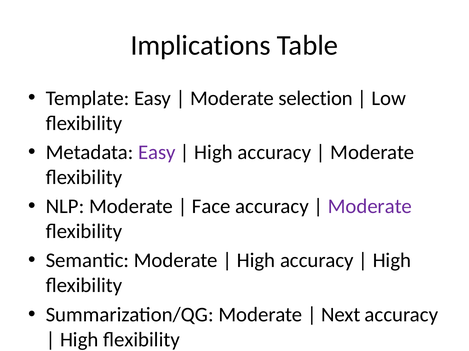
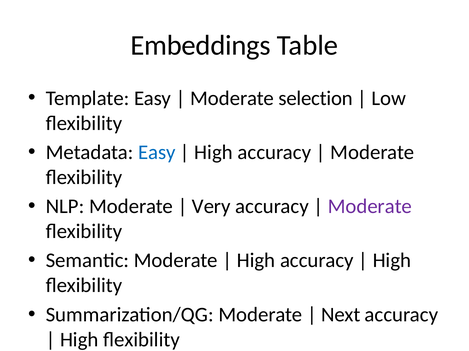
Implications: Implications -> Embeddings (201, 45)
Easy colour: purple -> blue (157, 153)
Face: Face -> Very (211, 207)
